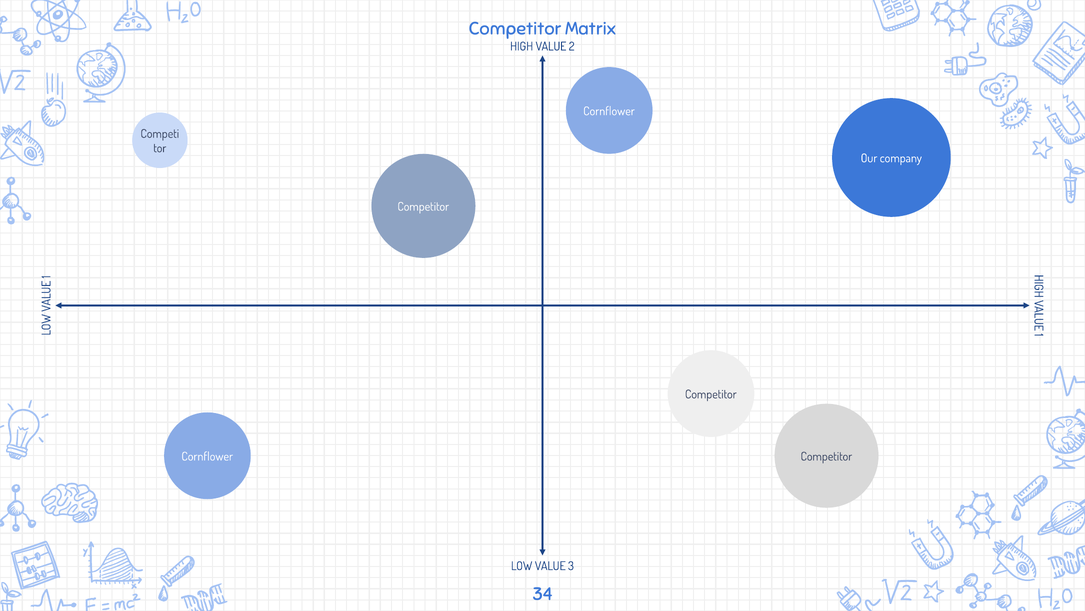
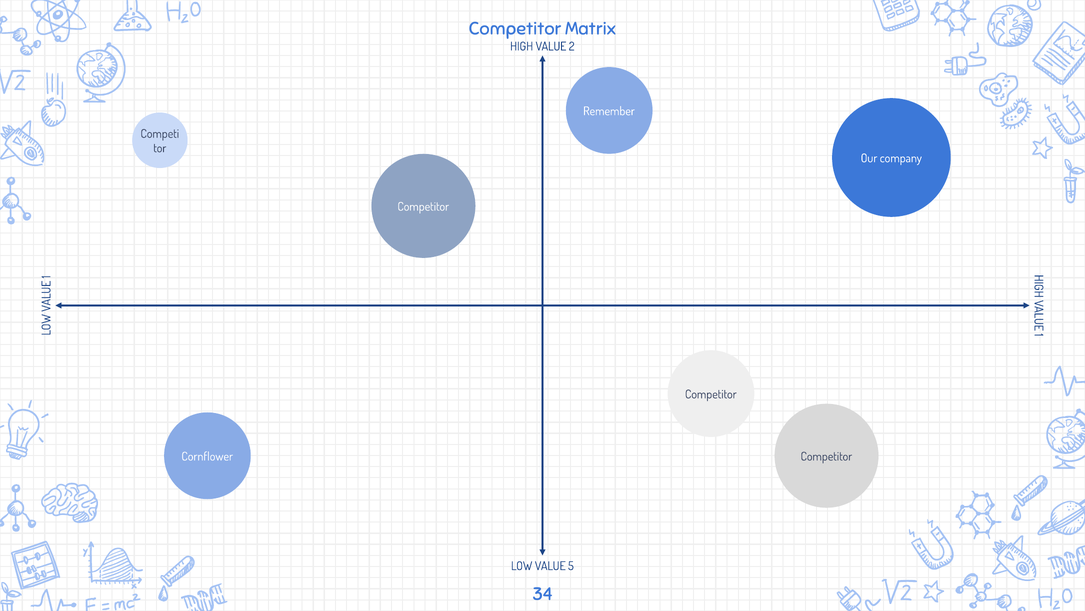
Cornflower: Cornflower -> Remember (609, 111)
3: 3 -> 5 (571, 565)
